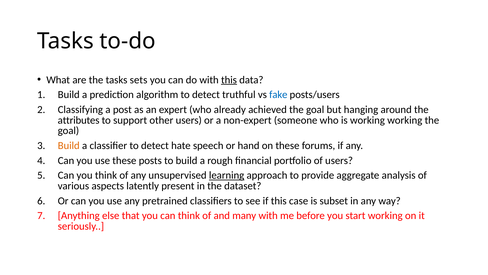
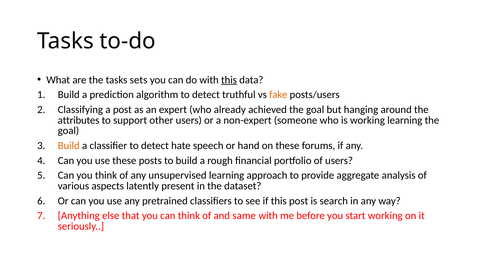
fake colour: blue -> orange (278, 95)
working working: working -> learning (405, 120)
learning underline: present -> none (227, 175)
this case: case -> post (299, 200)
subset: subset -> search (334, 200)
many: many -> same (244, 215)
